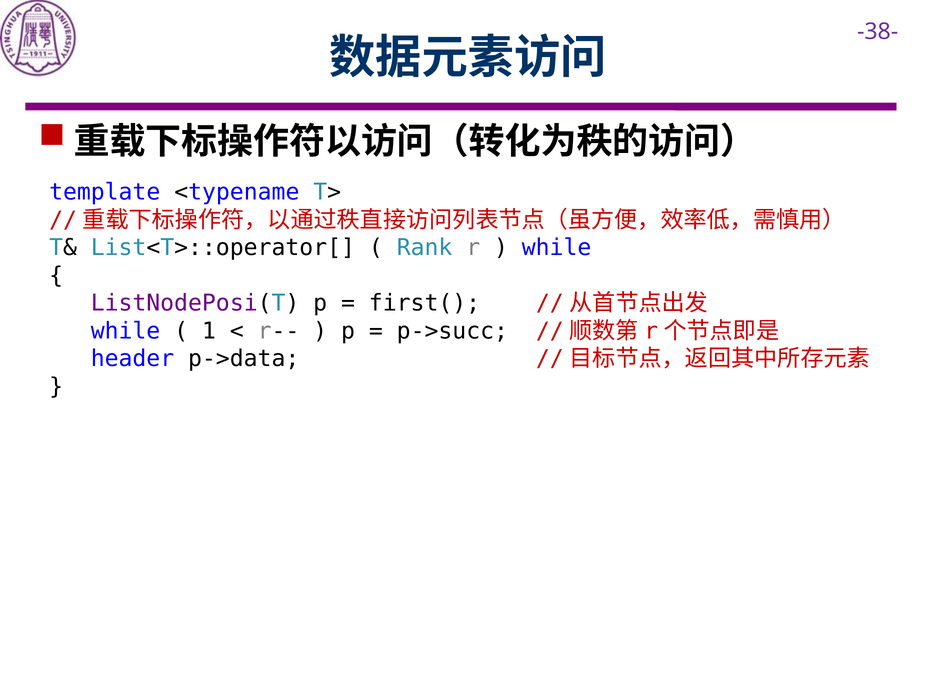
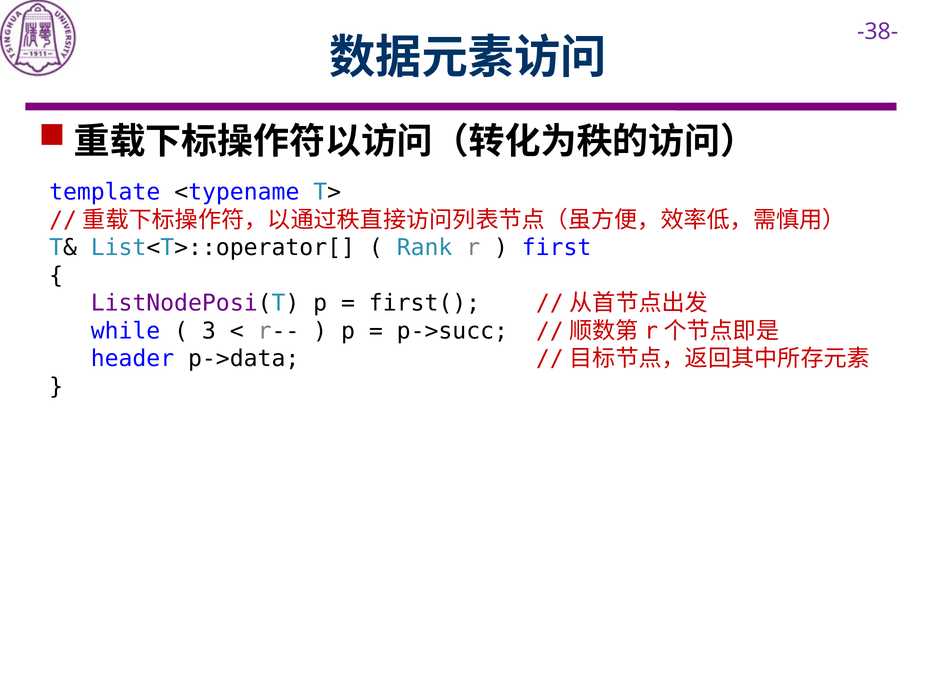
while: while -> first (557, 248)
1: 1 -> 3 (209, 331)
